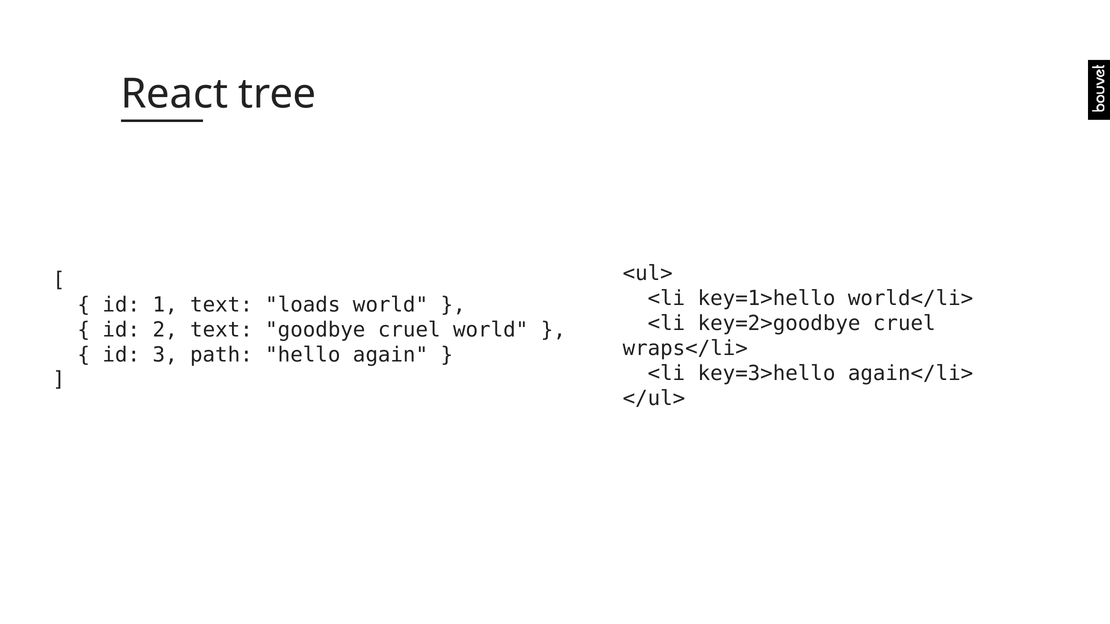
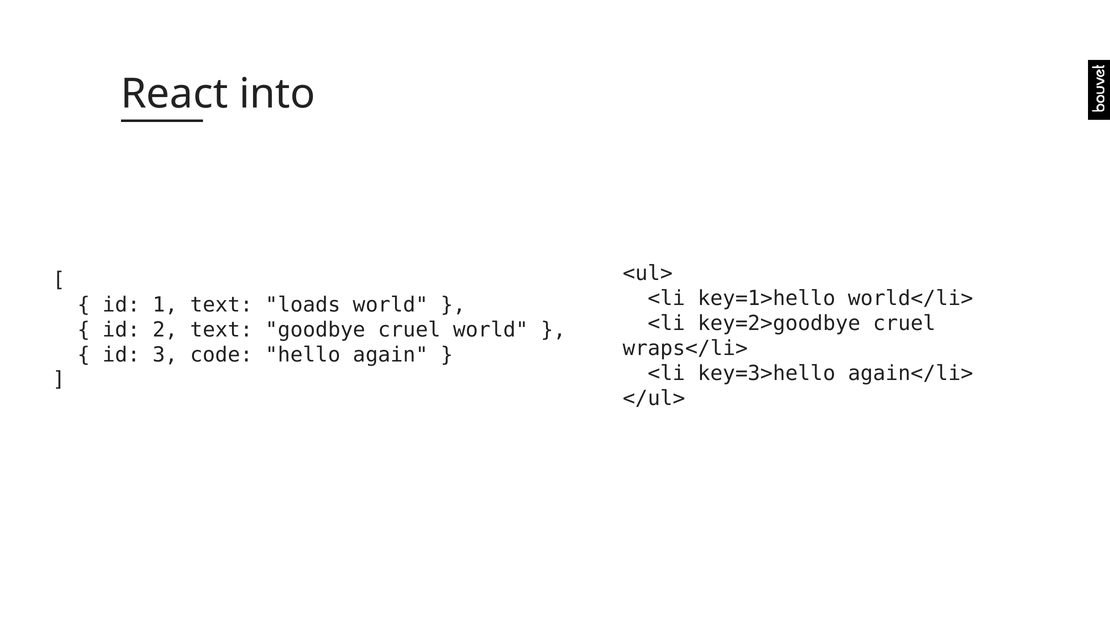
tree: tree -> into (277, 94)
path: path -> code (221, 355)
